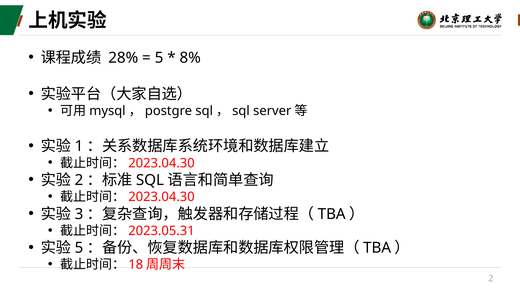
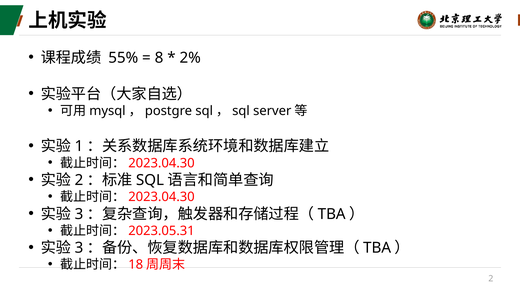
28%: 28% -> 55% (123, 58)
5: 5 -> 8 (159, 58)
8%: 8% -> 2% (190, 58)
5: 5 -> 3 (79, 247)
